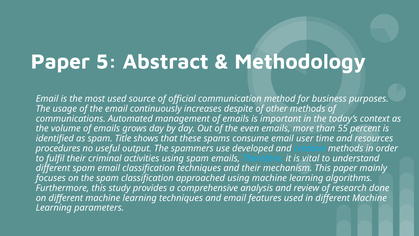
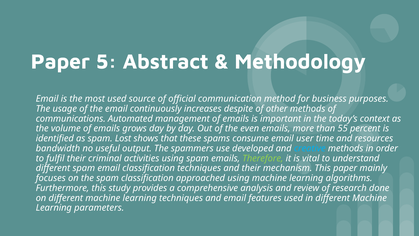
Title: Title -> Lost (123, 138)
procedures: procedures -> bandwidth (58, 148)
Therefore colour: light blue -> light green (263, 158)
